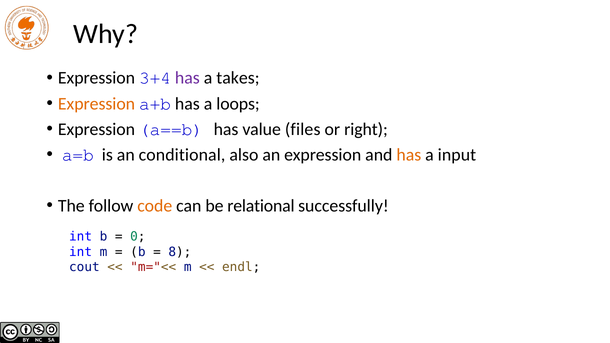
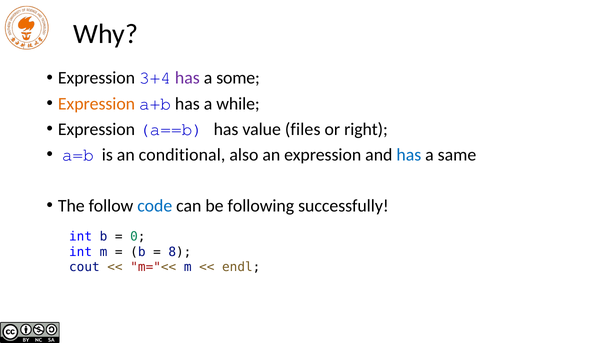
takes: takes -> some (238, 78)
loops: loops -> while (238, 104)
has colour: orange -> blue (409, 155)
input: input -> same (457, 155)
code colour: orange -> blue (155, 206)
relational: relational -> following (261, 206)
